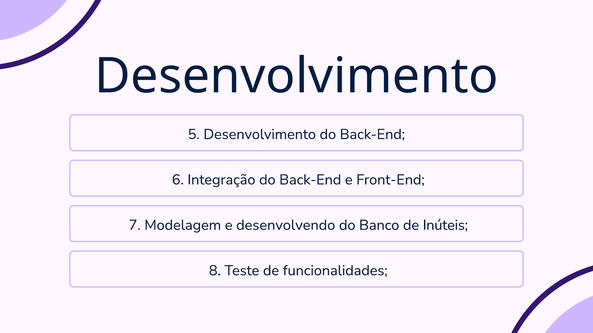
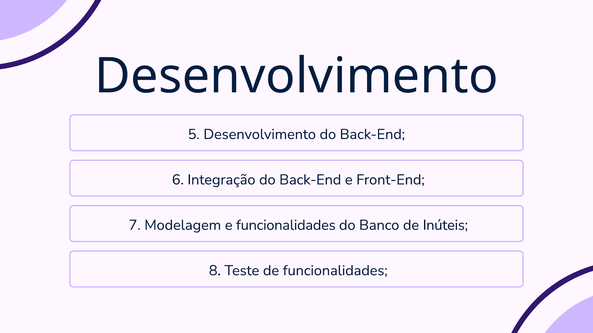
e desenvolvendo: desenvolvendo -> funcionalidades (286, 225)
